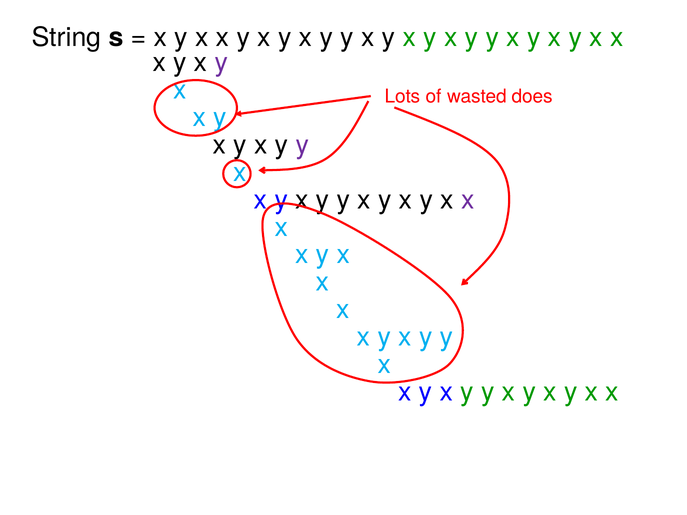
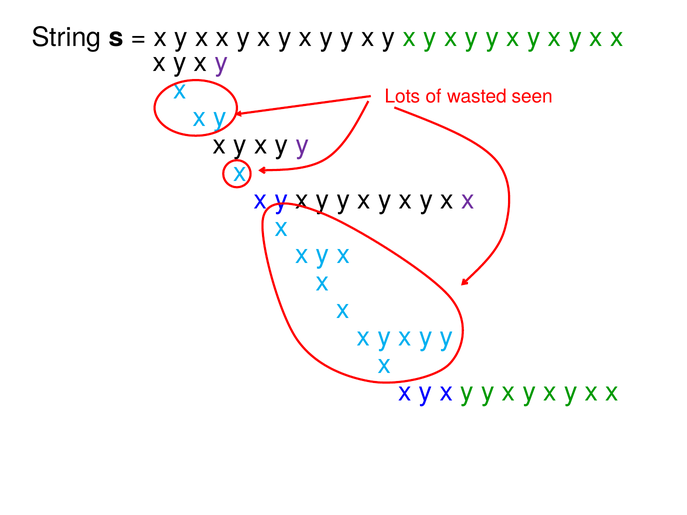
does: does -> seen (532, 96)
